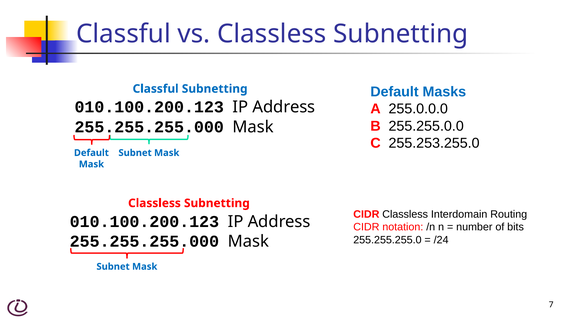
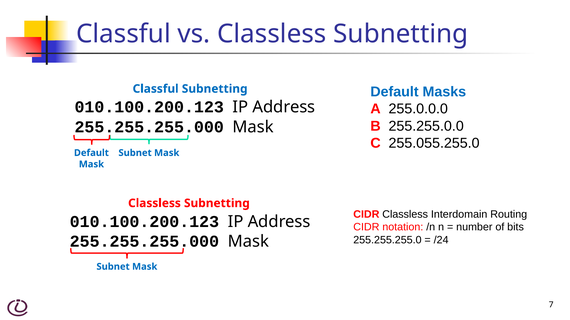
255.253.255.0: 255.253.255.0 -> 255.055.255.0 (434, 143)
